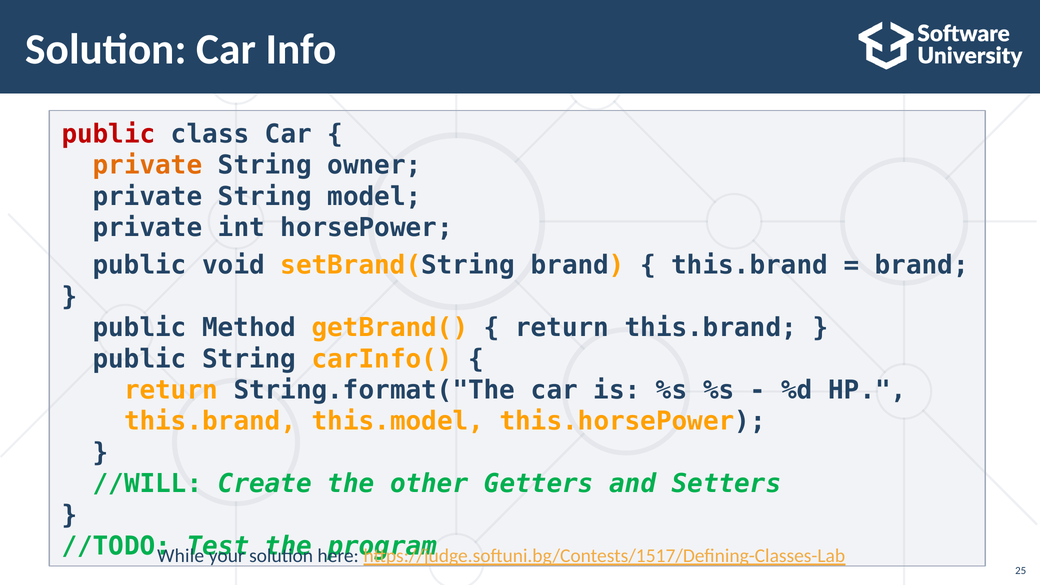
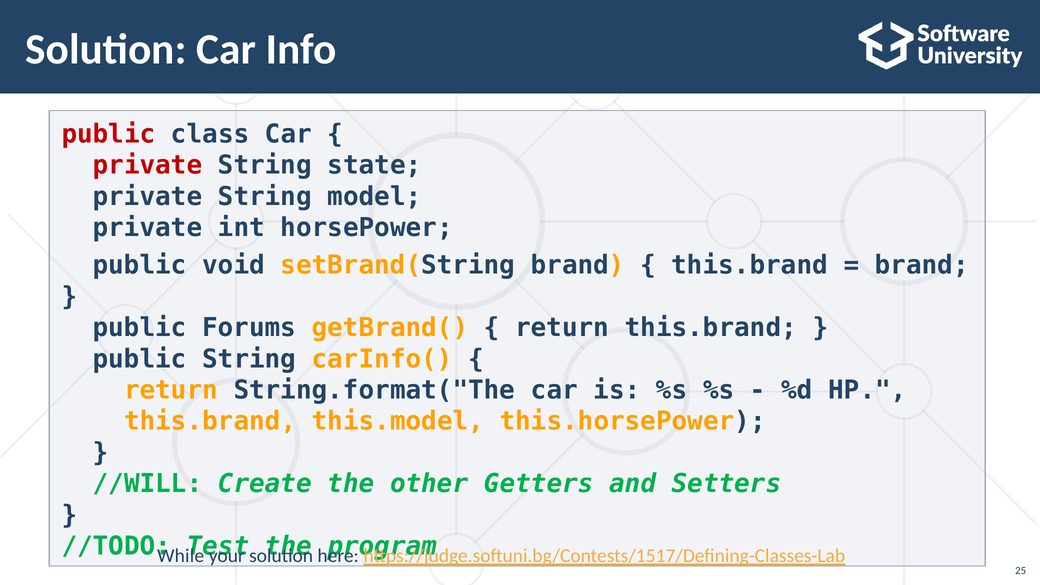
private colour: orange -> red (147, 165)
owner: owner -> state (374, 165)
Method: Method -> Forums (249, 328)
